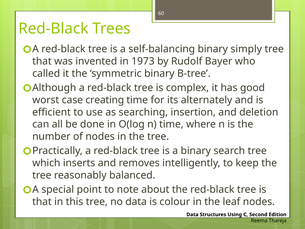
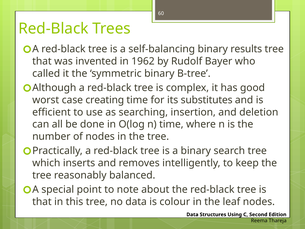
simply: simply -> results (246, 49)
1973: 1973 -> 1962 (143, 61)
alternately: alternately -> substitutes (207, 100)
